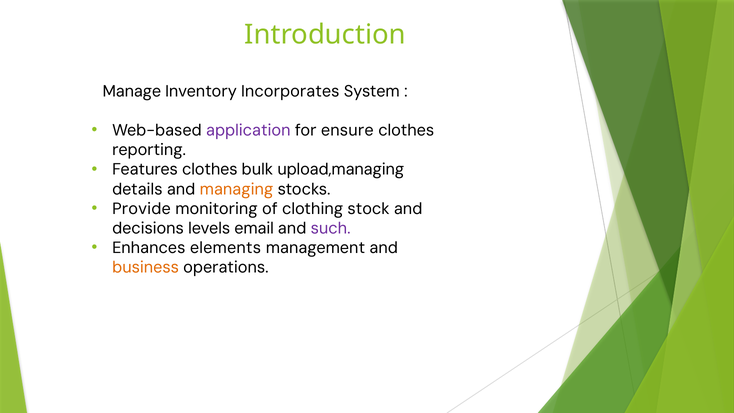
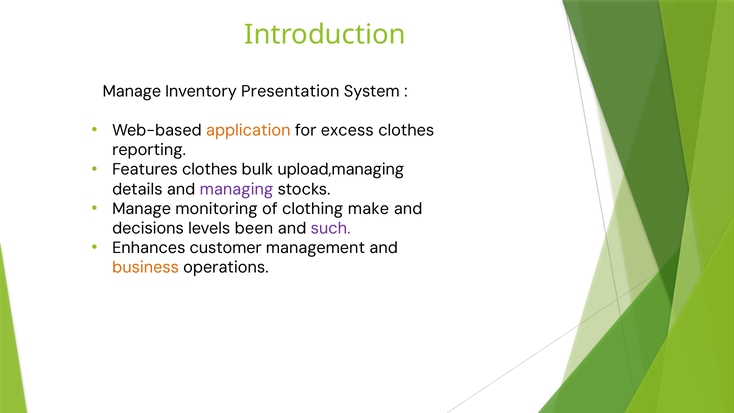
Incorporates: Incorporates -> Presentation (290, 91)
application colour: purple -> orange (248, 130)
ensure: ensure -> excess (347, 130)
managing colour: orange -> purple (237, 189)
Provide: Provide -> Manage (142, 209)
stock: stock -> make (368, 209)
email: email -> been (254, 228)
elements: elements -> customer (226, 248)
